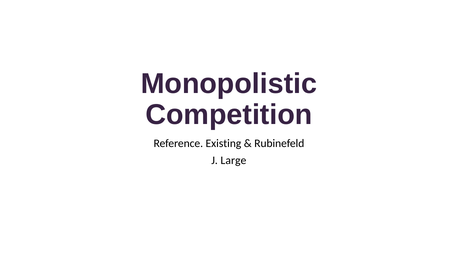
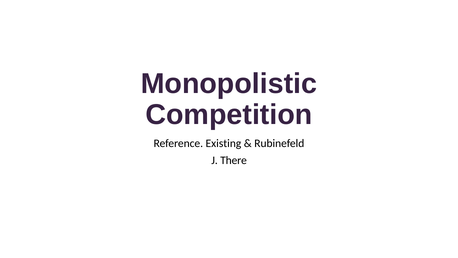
Large: Large -> There (234, 160)
